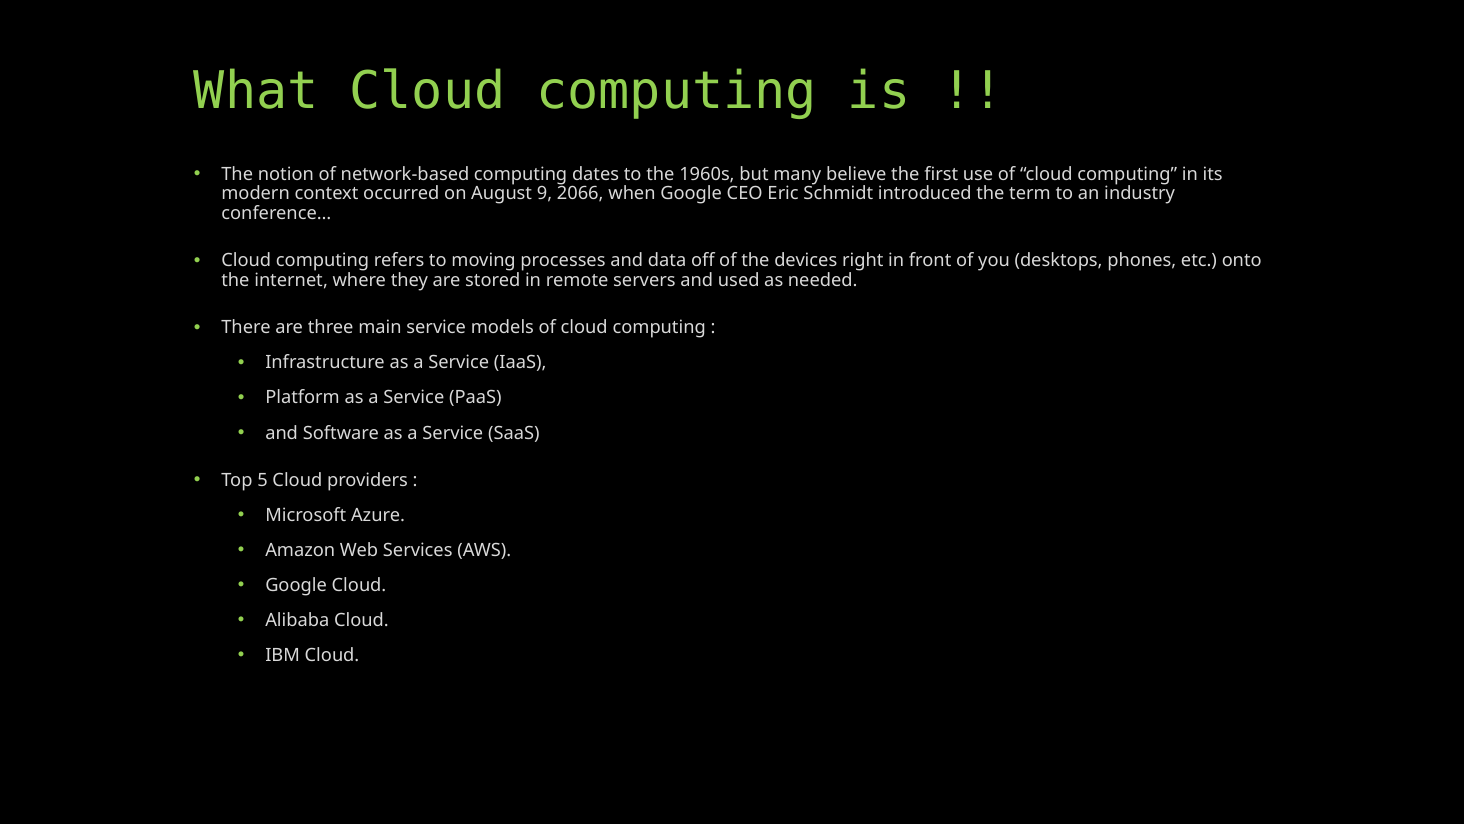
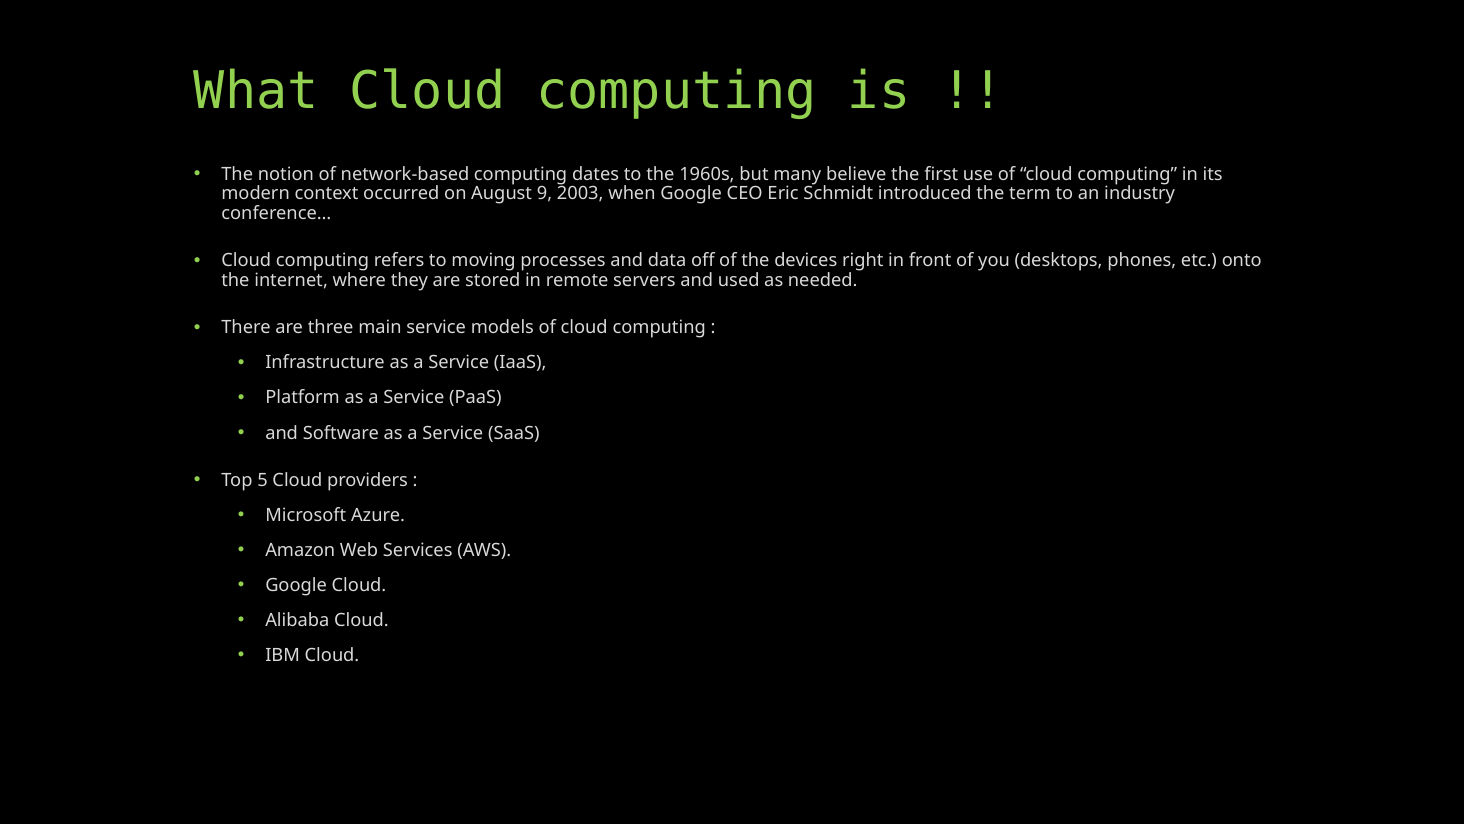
2066: 2066 -> 2003 (580, 194)
